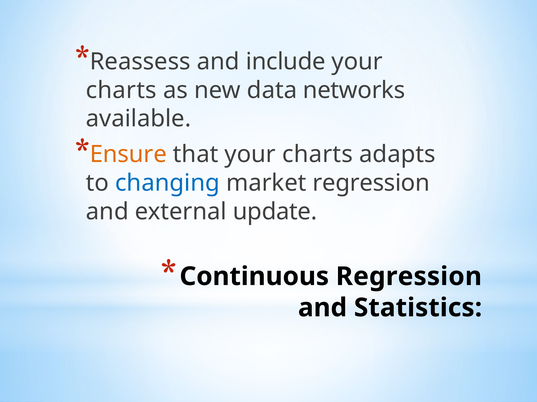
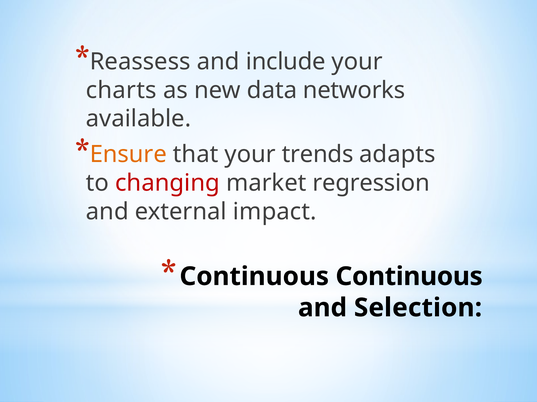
that your charts: charts -> trends (318, 155)
changing colour: blue -> red (167, 183)
update: update -> impact (275, 212)
Continuous Regression: Regression -> Continuous (409, 277)
Statistics: Statistics -> Selection (418, 308)
